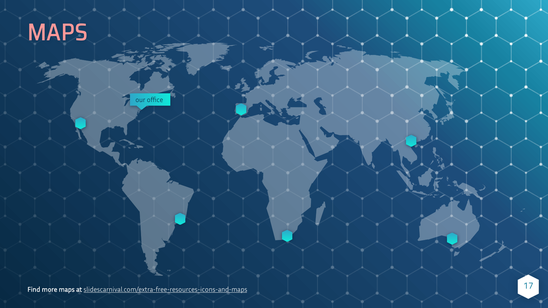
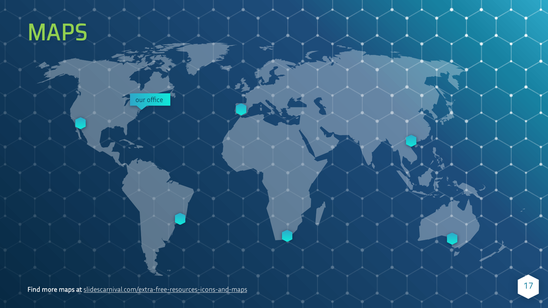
MAPS colour: pink -> light green (58, 32)
